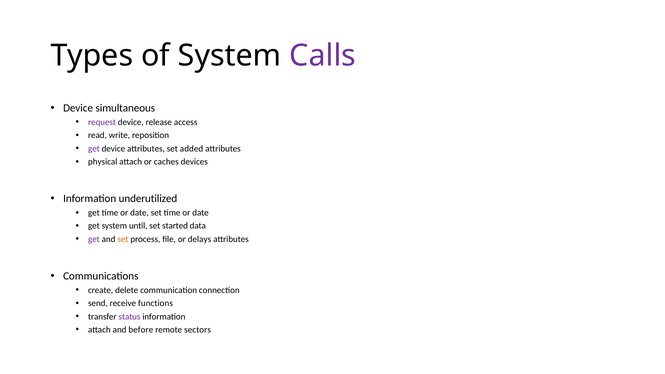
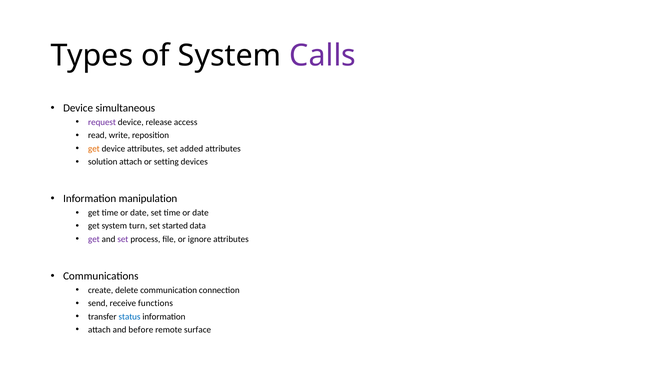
get colour: purple -> orange (94, 149)
physical: physical -> solution (103, 162)
caches: caches -> setting (166, 162)
underutilized: underutilized -> manipulation (148, 199)
until: until -> turn (138, 226)
set colour: orange -> purple (123, 239)
delays: delays -> ignore (200, 239)
status colour: purple -> blue (130, 317)
sectors: sectors -> surface (198, 330)
